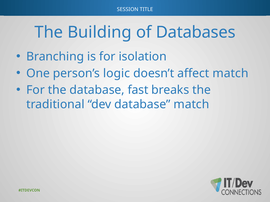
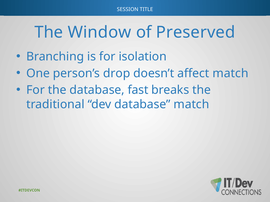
Building: Building -> Window (99, 32)
Databases: Databases -> Preserved (196, 32)
logic: logic -> drop (117, 73)
